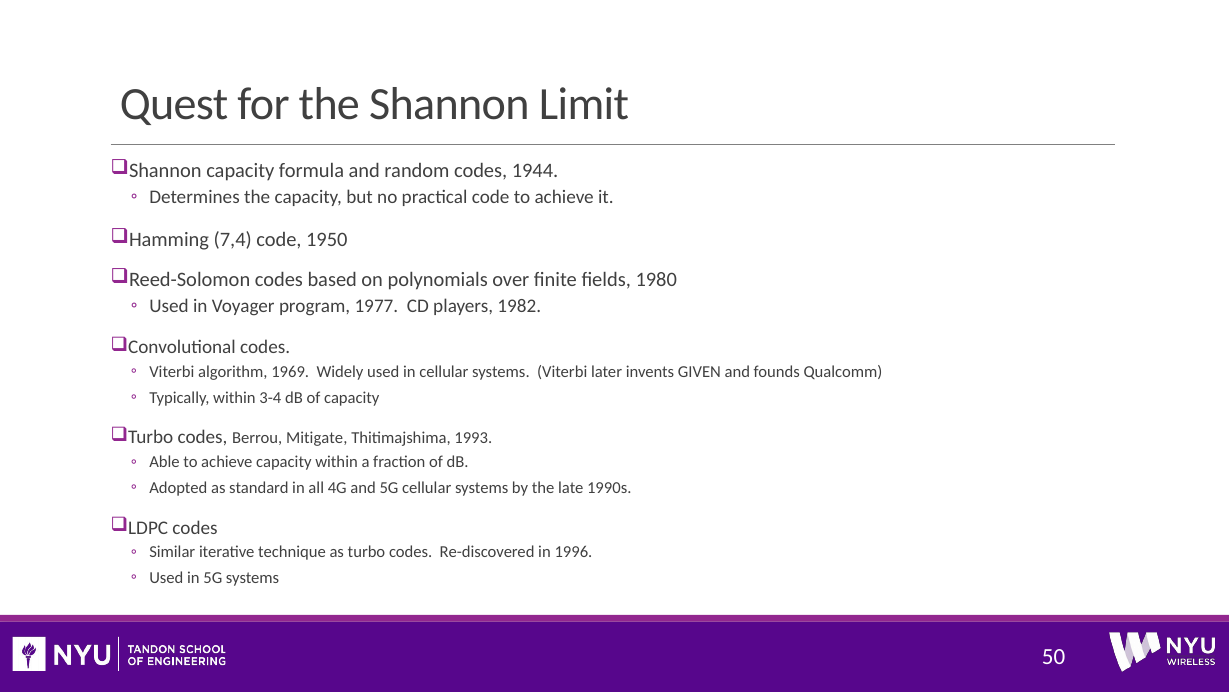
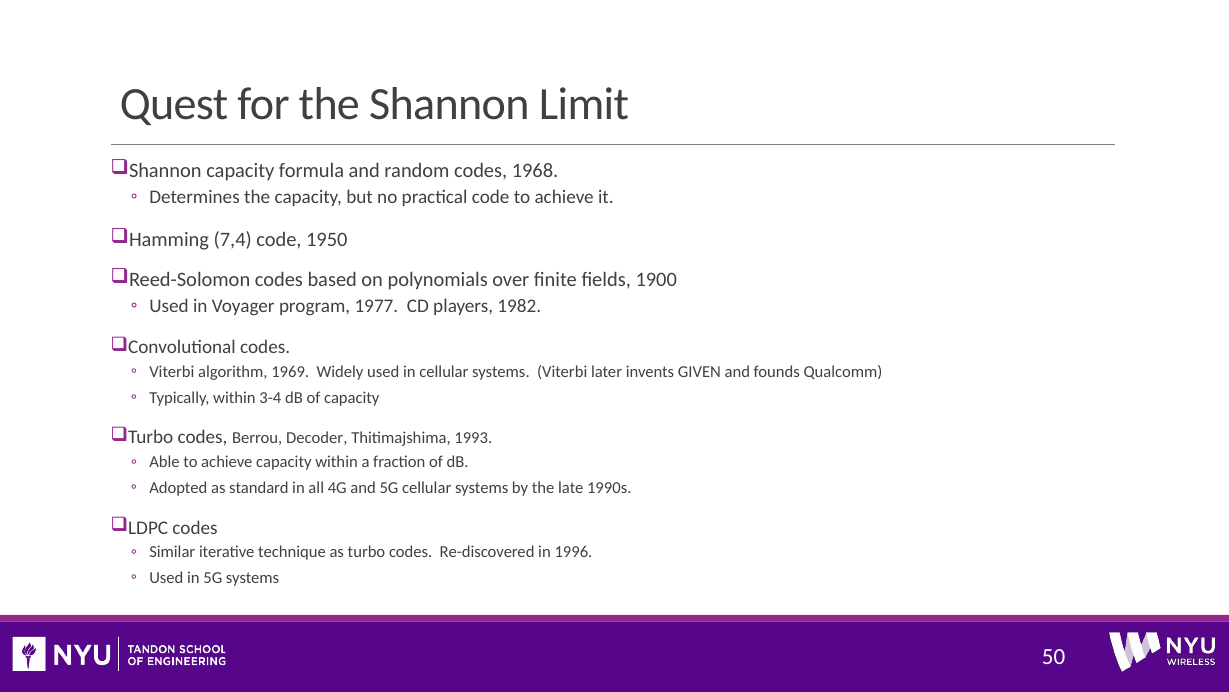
1944: 1944 -> 1968 (535, 171)
1980: 1980 -> 1900 (656, 279)
Mitigate: Mitigate -> Decoder (317, 438)
